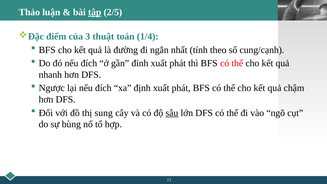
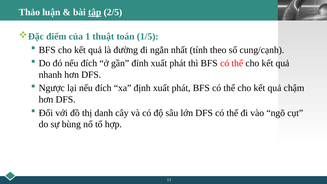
3: 3 -> 1 (88, 36)
1/4: 1/4 -> 1/5 (148, 36)
sung: sung -> danh (104, 113)
sâu underline: present -> none (172, 113)
